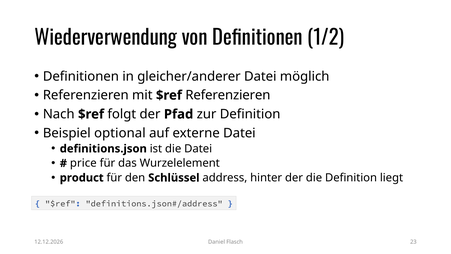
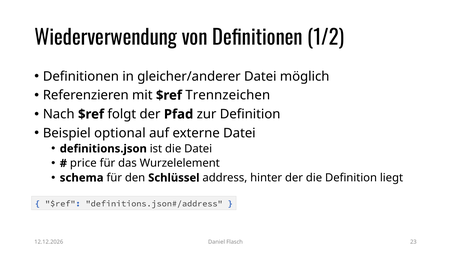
$ref Referenzieren: Referenzieren -> Trennzeichen (228, 95)
product: product -> schema (82, 178)
